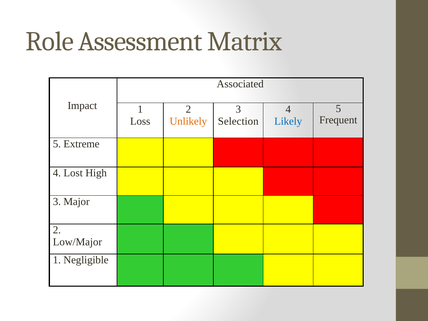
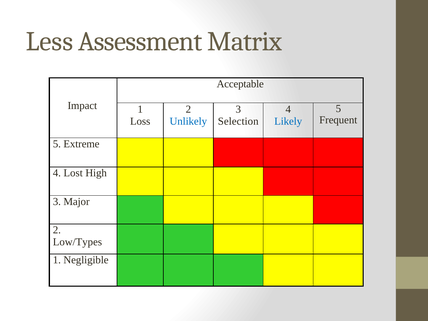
Role: Role -> Less (49, 42)
Associated: Associated -> Acceptable (240, 84)
Unlikely colour: orange -> blue (188, 121)
Low/Major: Low/Major -> Low/Types (77, 242)
